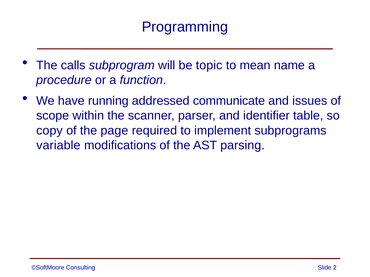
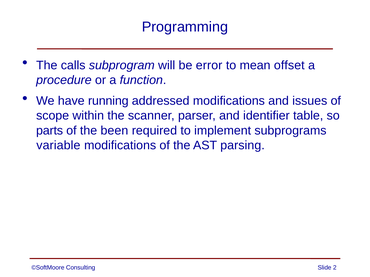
topic: topic -> error (209, 65)
name: name -> offset (289, 65)
addressed communicate: communicate -> modifications (229, 101)
copy: copy -> parts (50, 131)
page: page -> been (114, 131)
